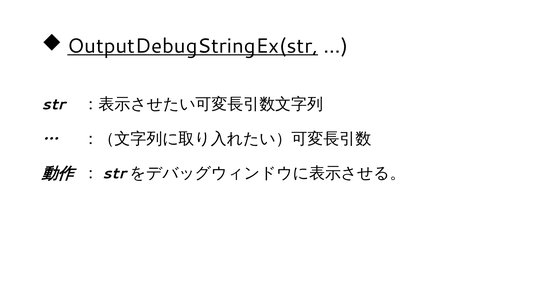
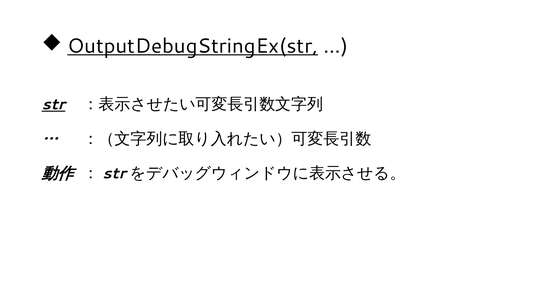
str underline: none -> present (53, 104)
